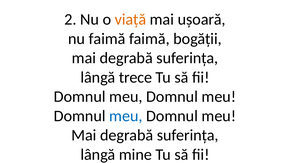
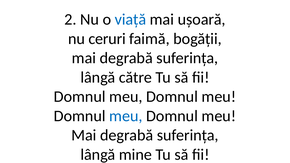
viață colour: orange -> blue (130, 19)
nu faimă: faimă -> ceruri (107, 39)
trece: trece -> către (135, 77)
